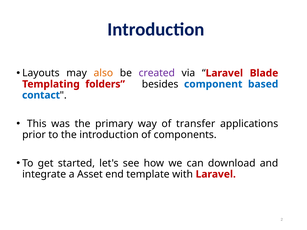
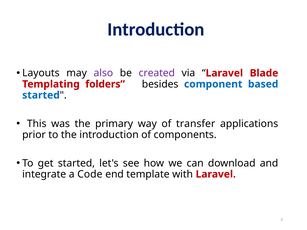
also colour: orange -> purple (103, 73)
contact: contact -> started (41, 95)
Asset: Asset -> Code (90, 174)
